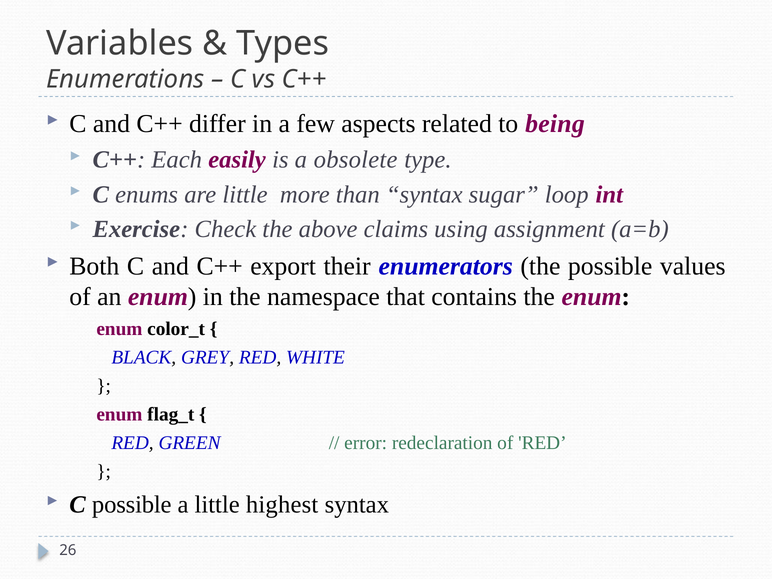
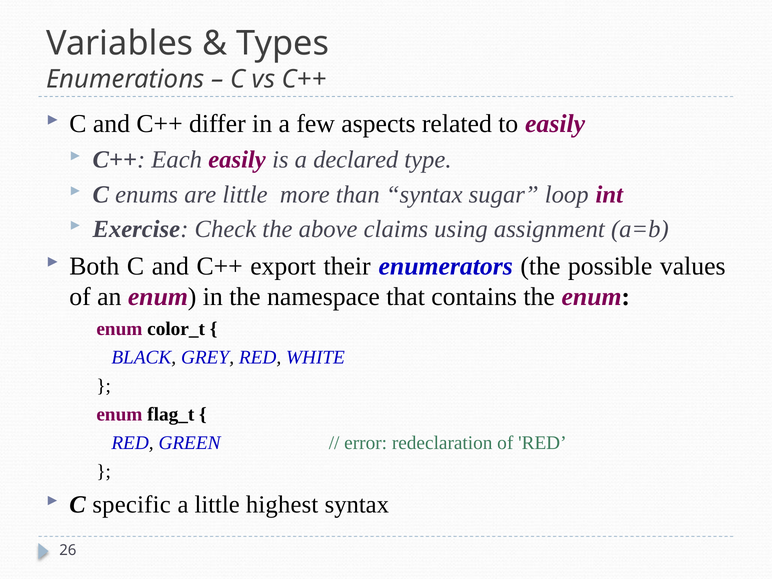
to being: being -> easily (555, 124)
obsolete: obsolete -> declared (356, 159)
C possible: possible -> specific (132, 505)
